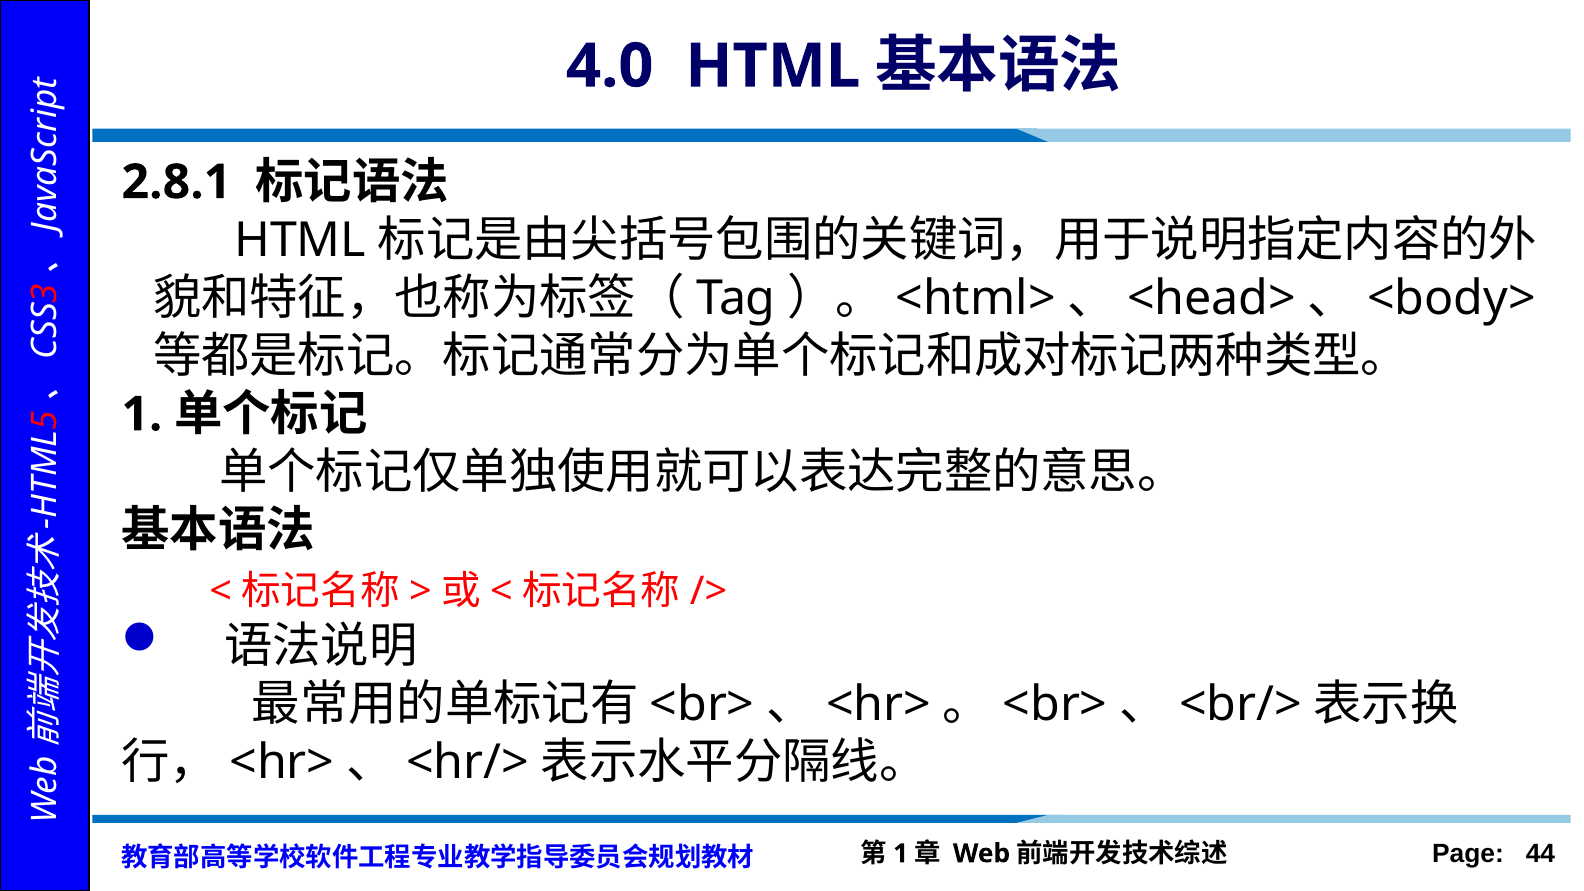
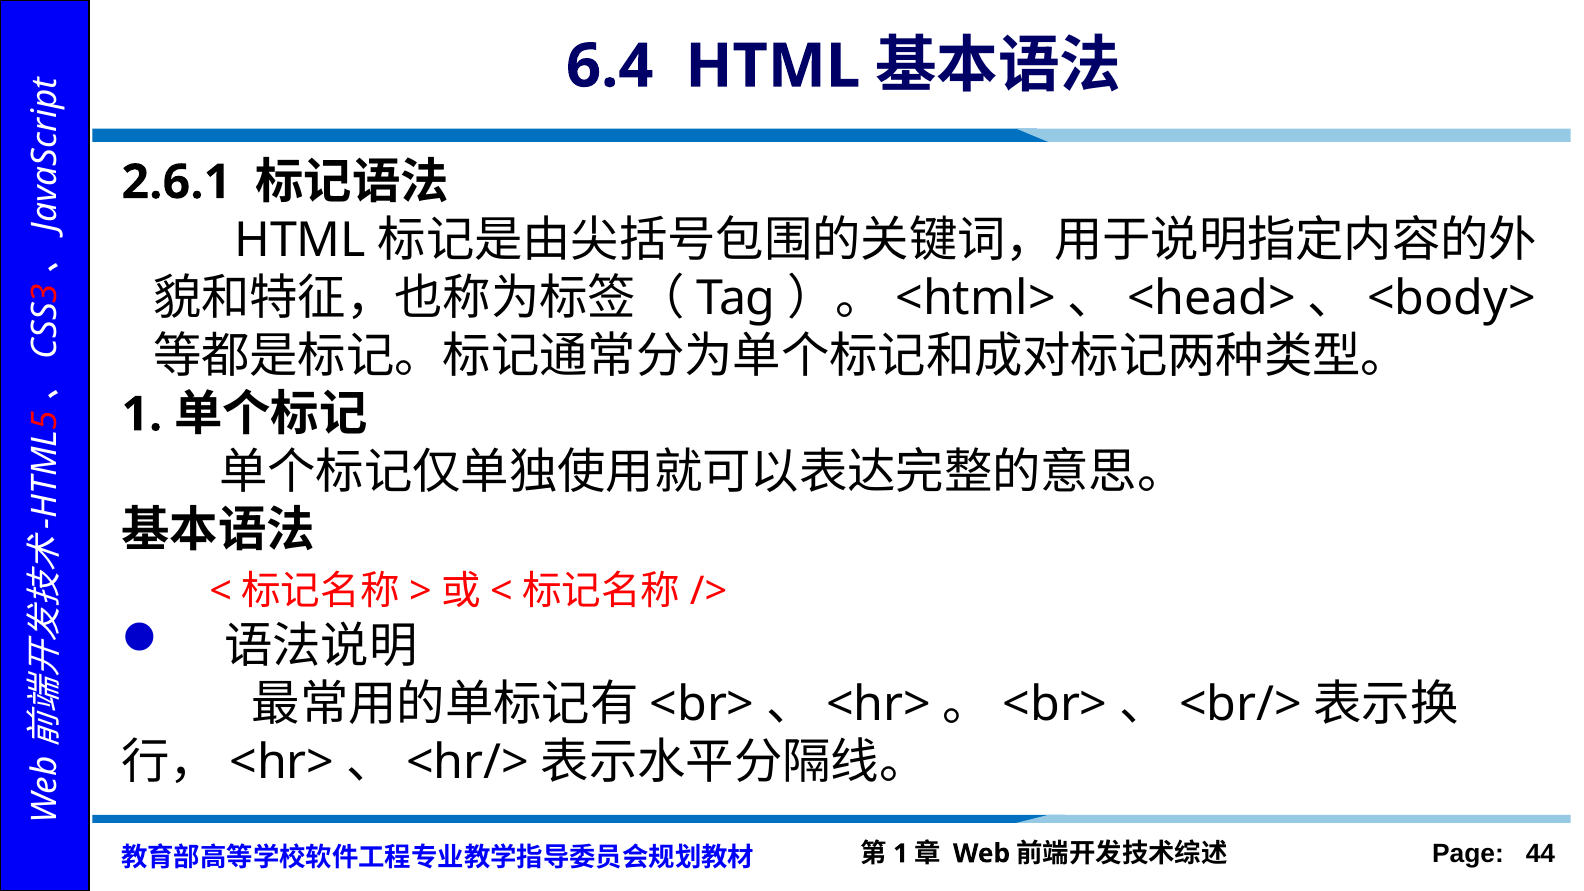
4.0: 4.0 -> 6.4 (610, 66)
2.8.1: 2.8.1 -> 2.6.1 (176, 182)
